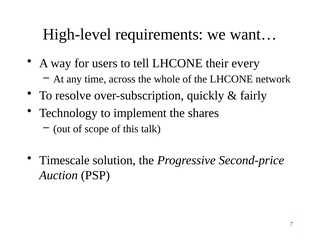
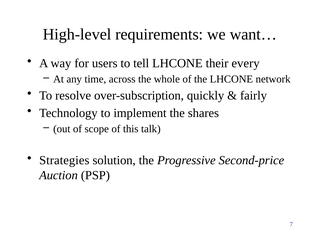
Timescale: Timescale -> Strategies (64, 160)
